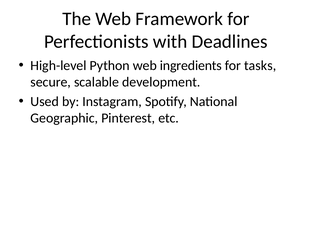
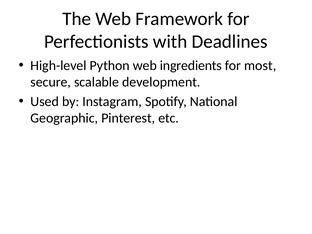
tasks: tasks -> most (260, 65)
